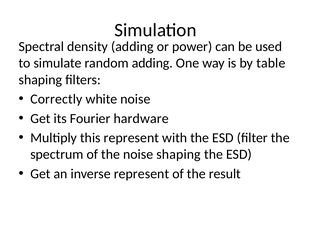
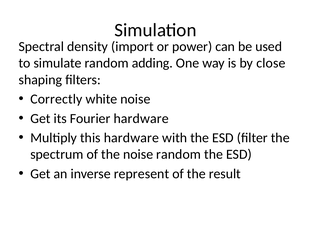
density adding: adding -> import (132, 47)
table: table -> close (271, 63)
this represent: represent -> hardware (131, 138)
noise shaping: shaping -> random (179, 155)
